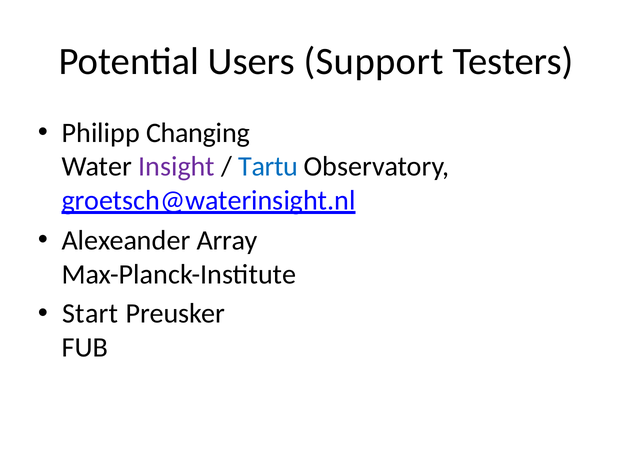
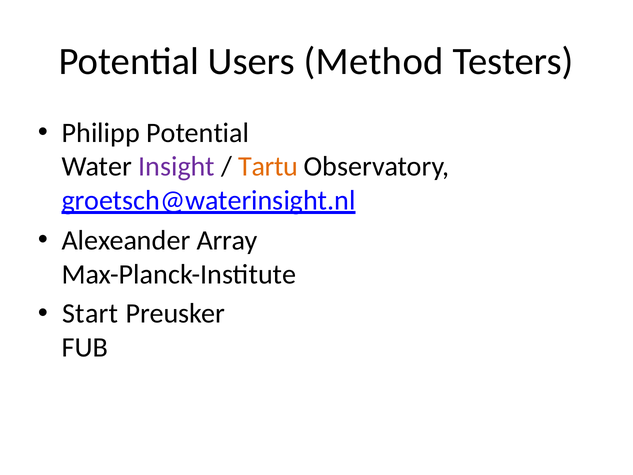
Support: Support -> Method (374, 61)
Philipp Changing: Changing -> Potential (198, 133)
Tartu colour: blue -> orange (268, 167)
